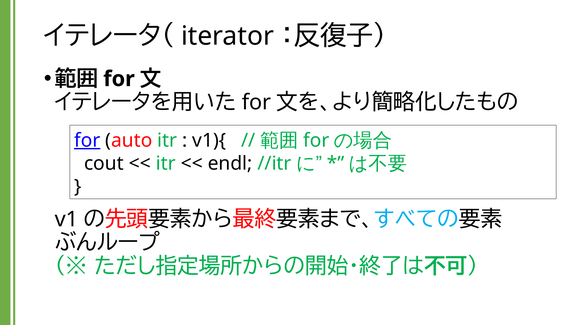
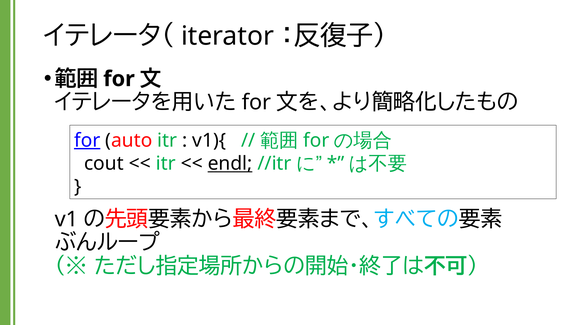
endl underline: none -> present (230, 163)
